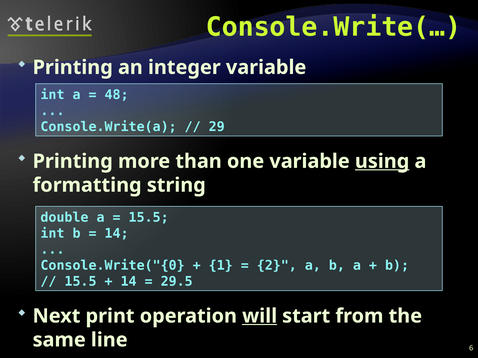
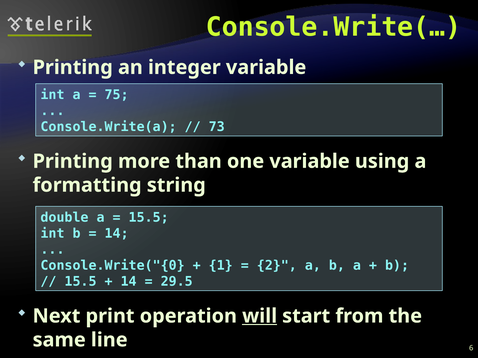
48: 48 -> 75 (117, 95)
29: 29 -> 73 (217, 127)
using underline: present -> none (382, 162)
